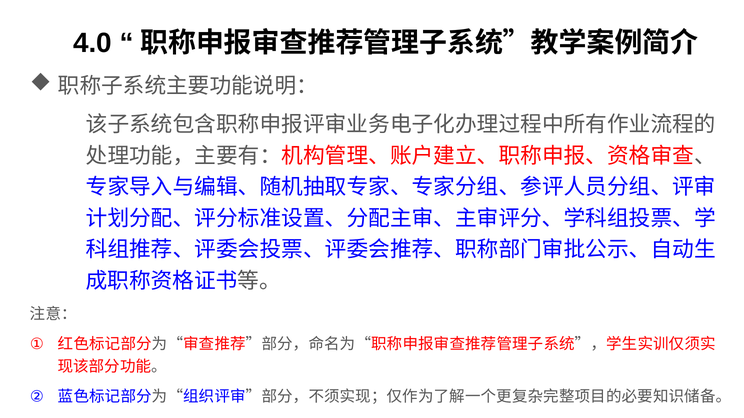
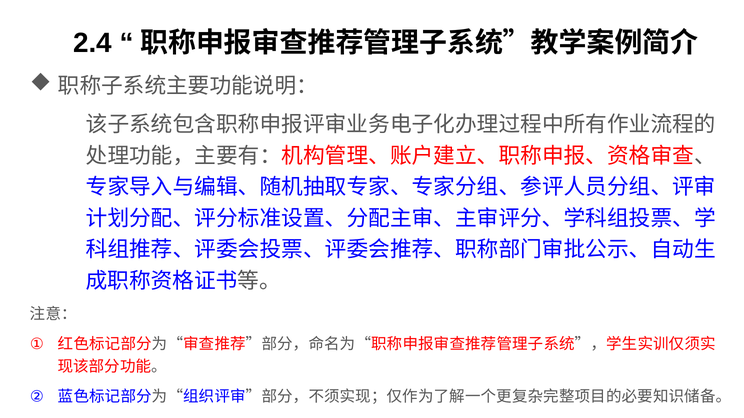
4.0: 4.0 -> 2.4 (93, 43)
